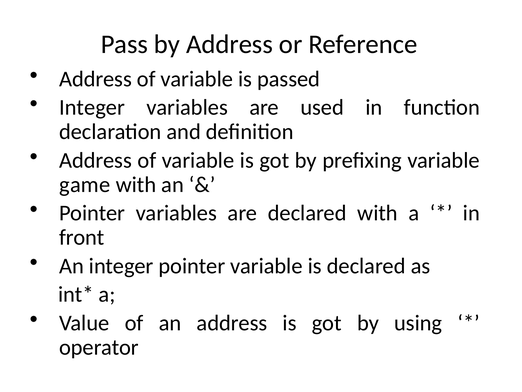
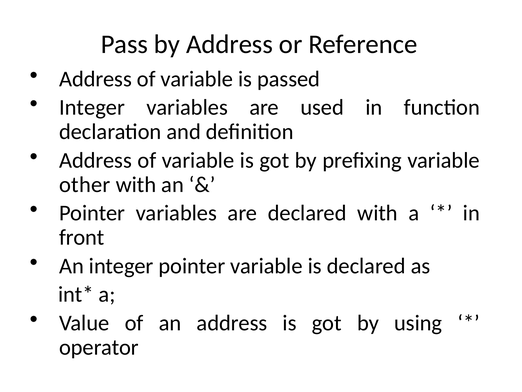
game: game -> other (85, 184)
